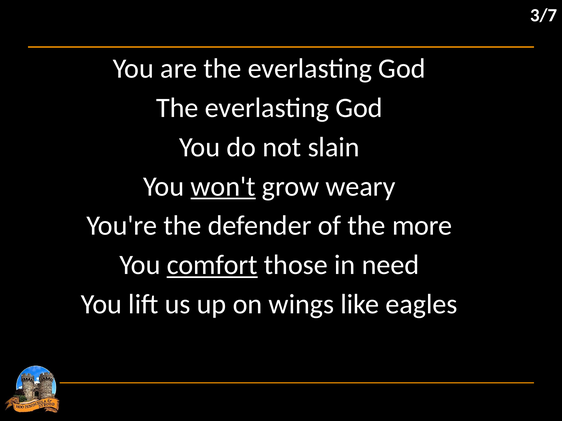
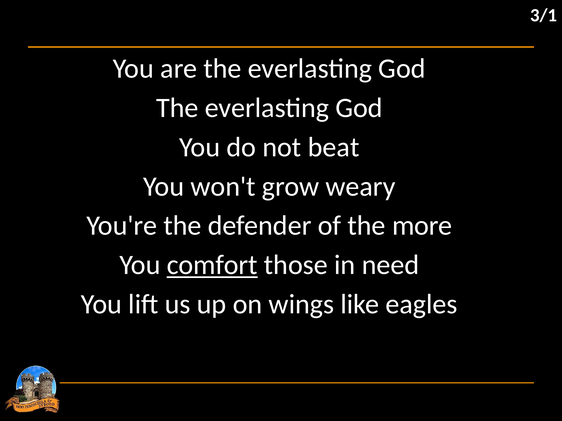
3/7: 3/7 -> 3/1 (544, 15)
slain: slain -> beat (334, 147)
won't underline: present -> none (223, 187)
